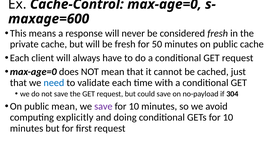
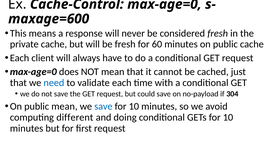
50: 50 -> 60 (157, 44)
save colour: purple -> blue (103, 106)
explicitly: explicitly -> different (75, 117)
